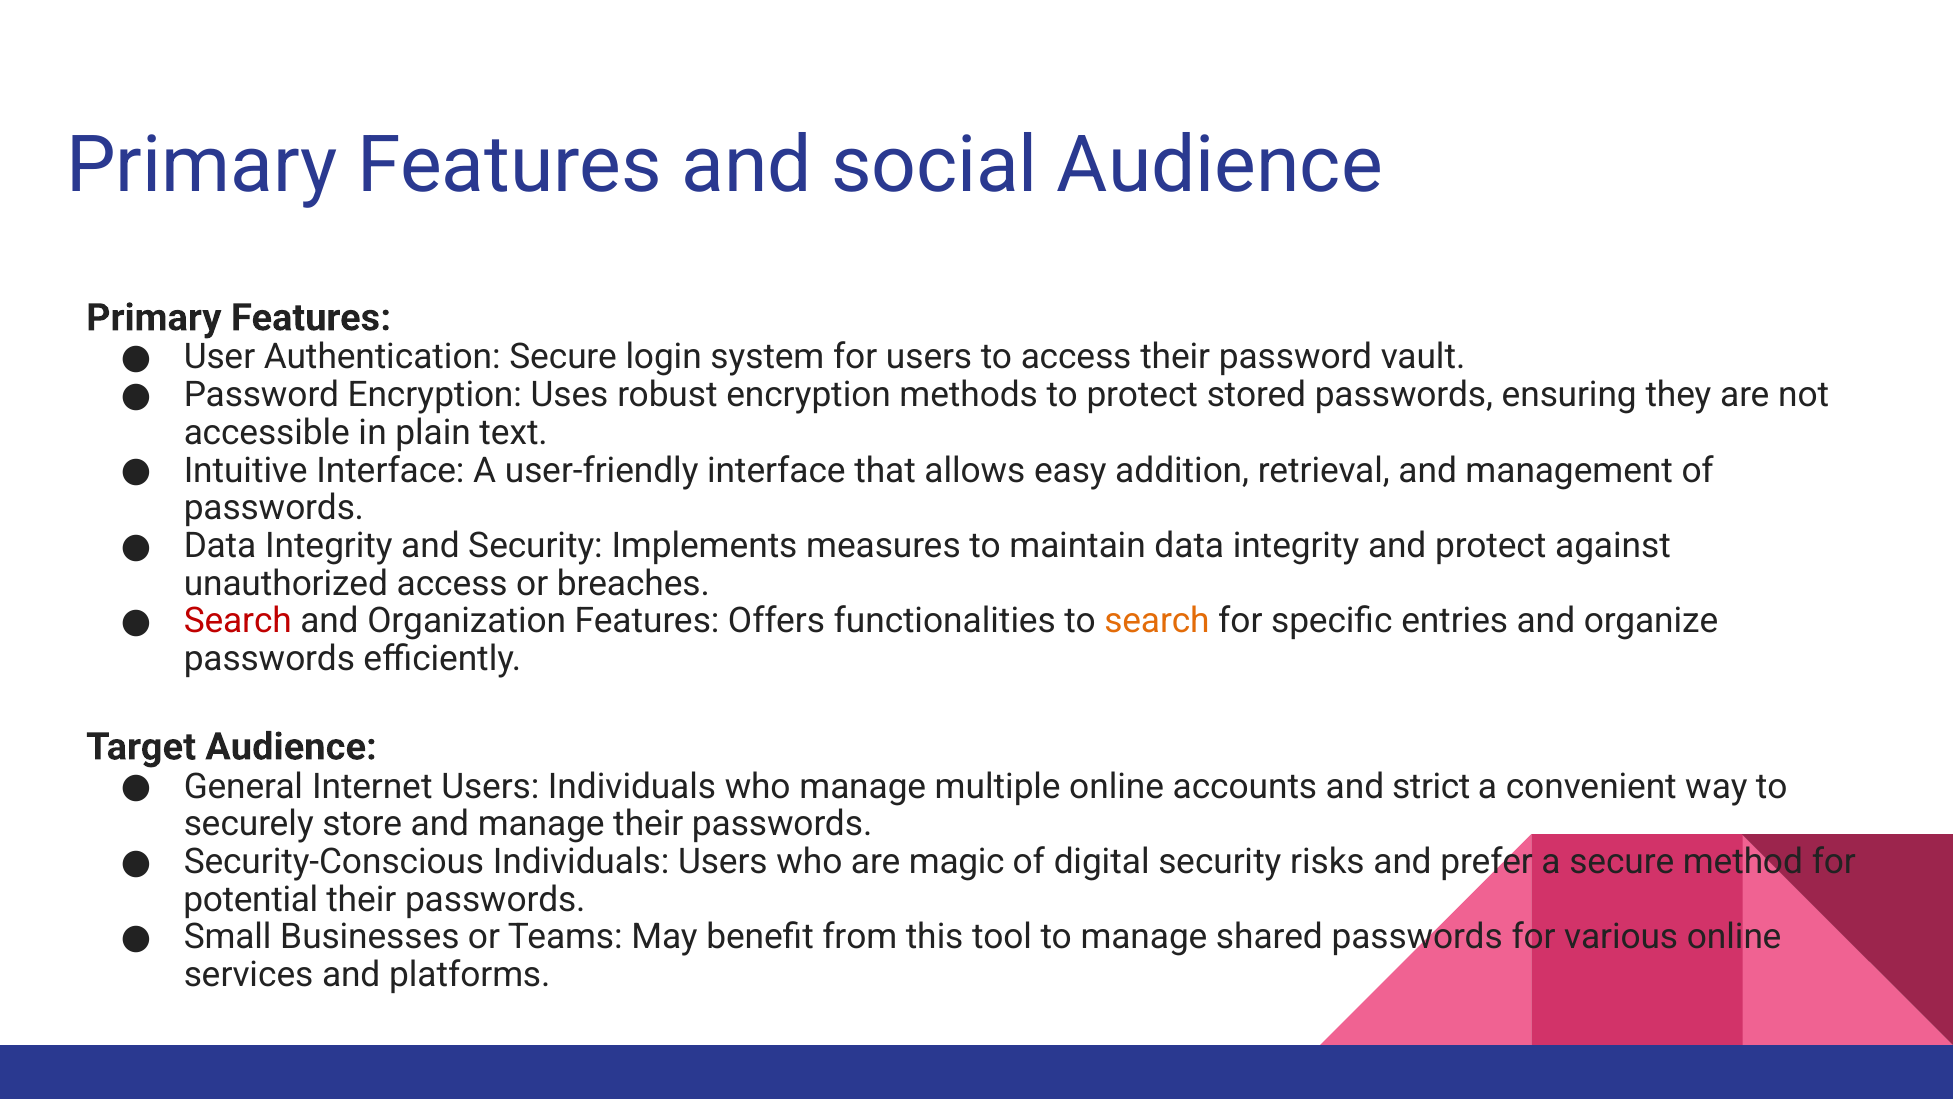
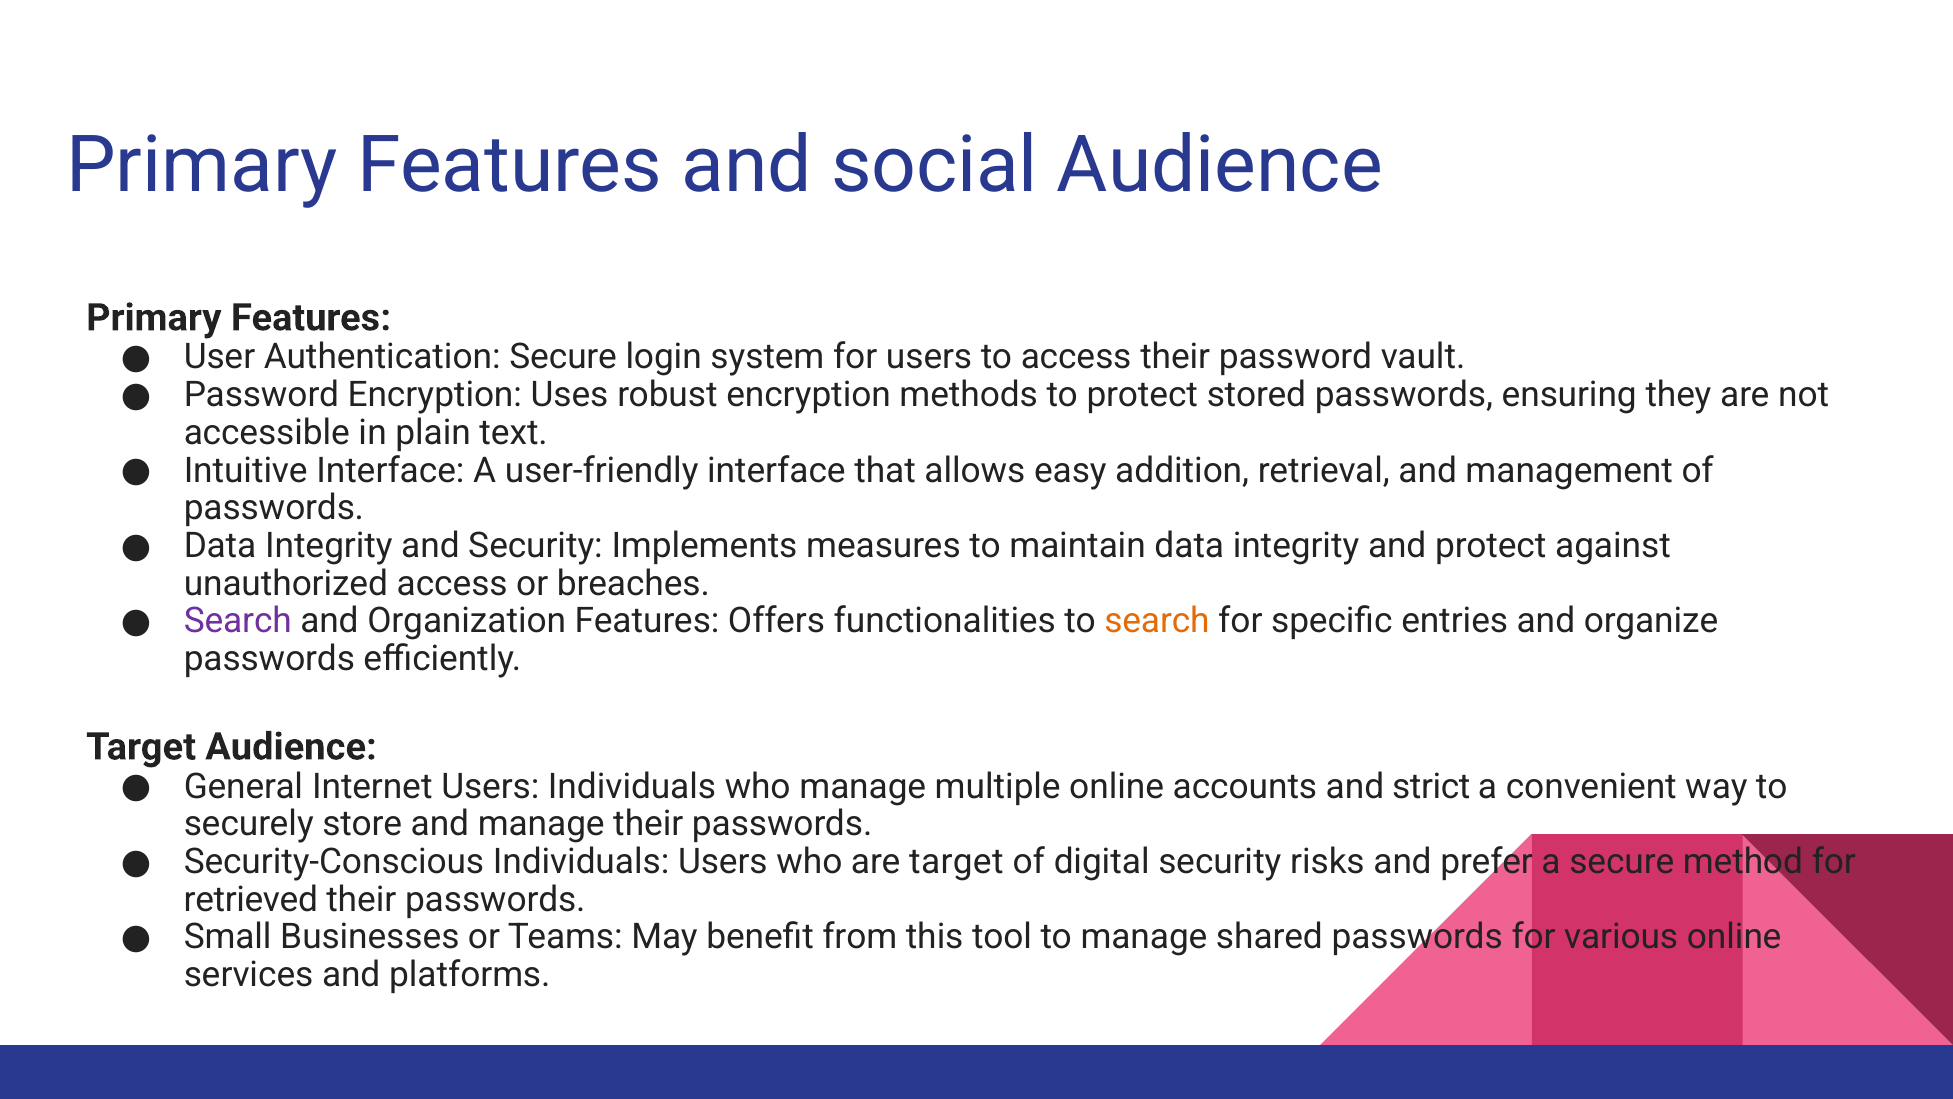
Search colour: red -> purple (238, 621)
are magic: magic -> target (956, 862)
potential: potential -> retrieved (251, 899)
